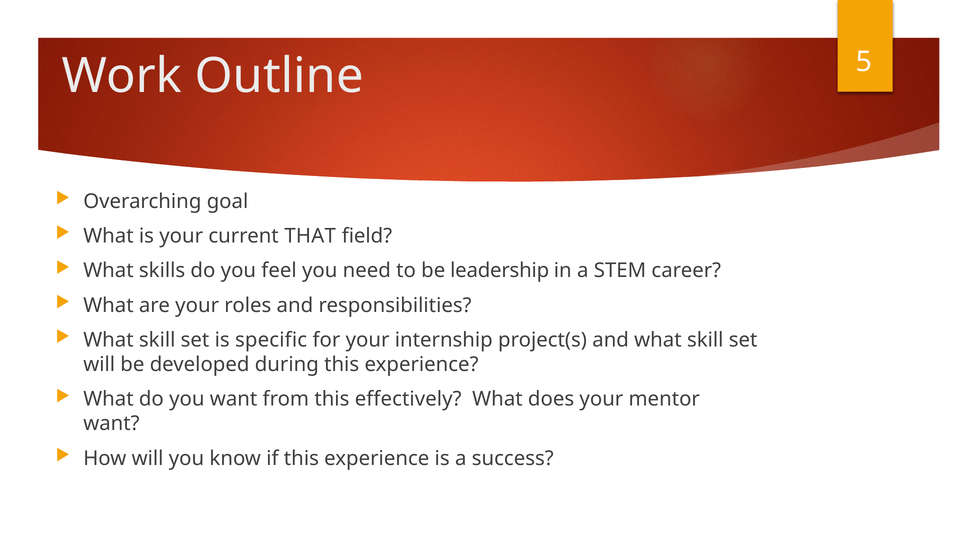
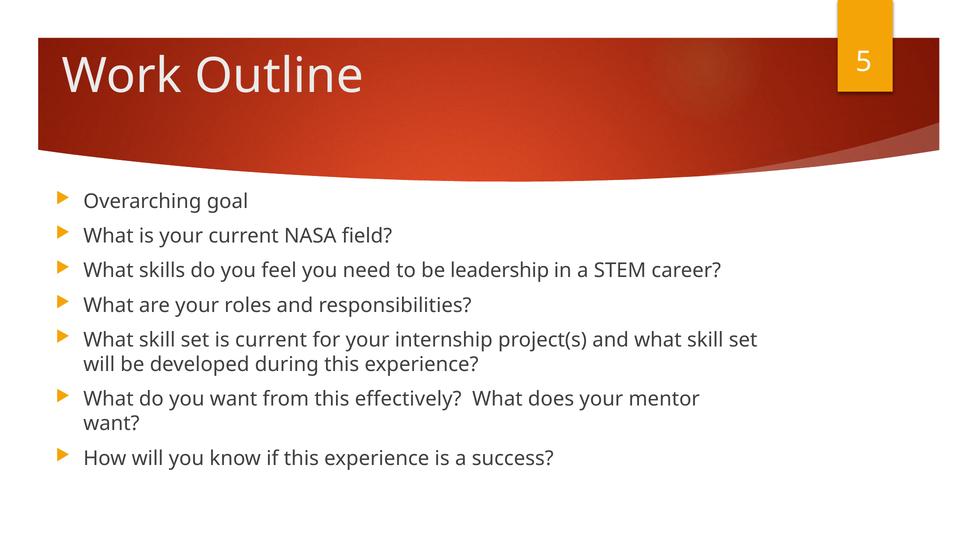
THAT: THAT -> NASA (310, 236)
is specific: specific -> current (271, 340)
